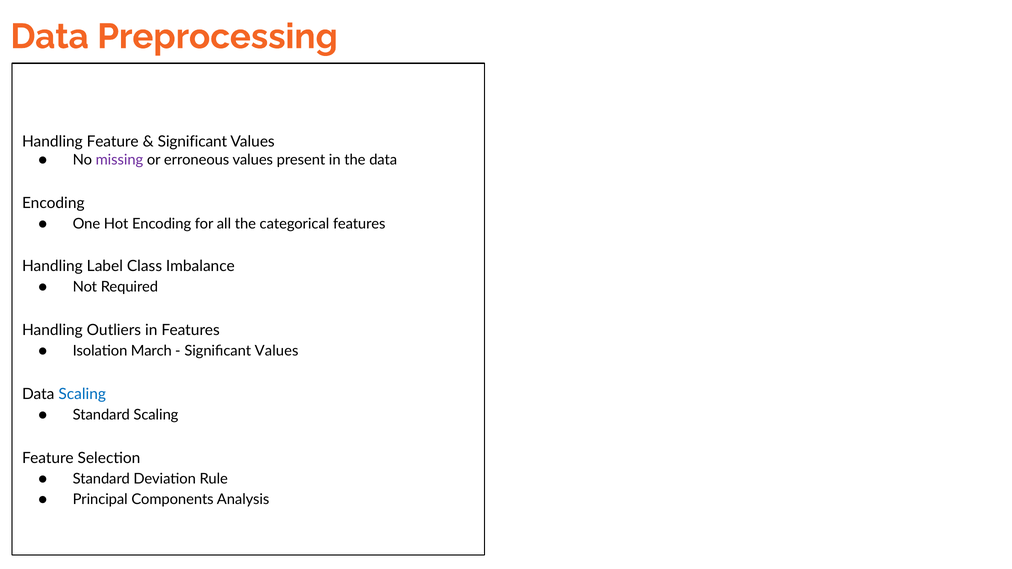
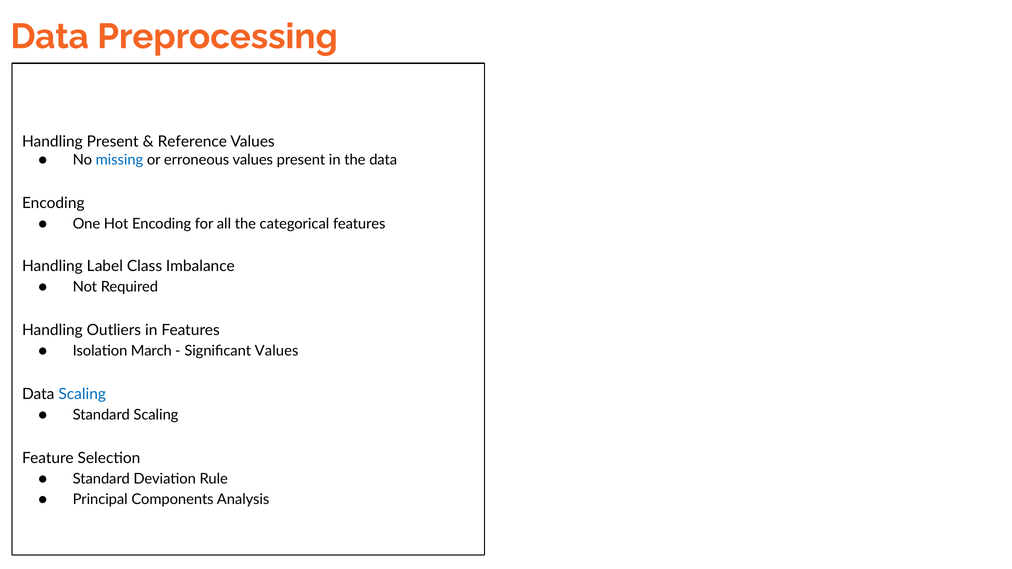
Handling Feature: Feature -> Present (113, 142)
Significant: Significant -> Reference (192, 142)
missing colour: purple -> blue (119, 160)
